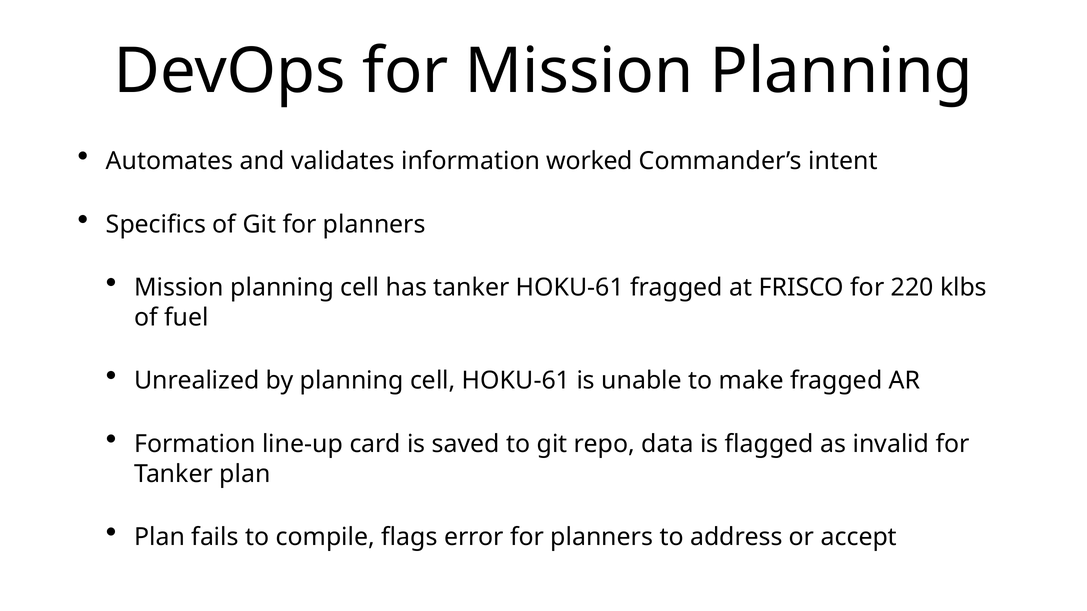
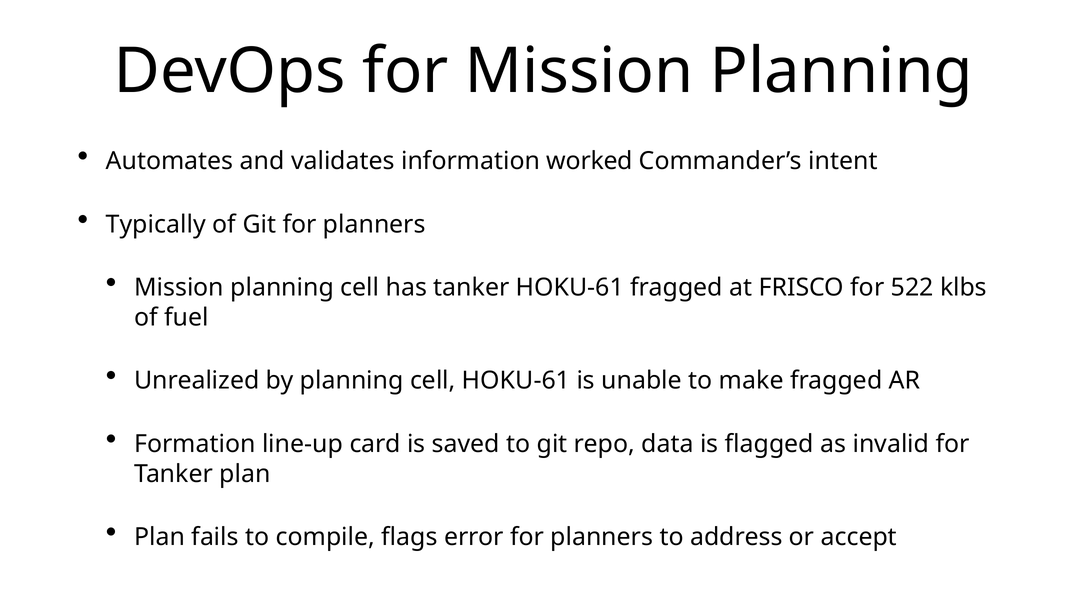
Specifics: Specifics -> Typically (156, 225)
220: 220 -> 522 (912, 288)
